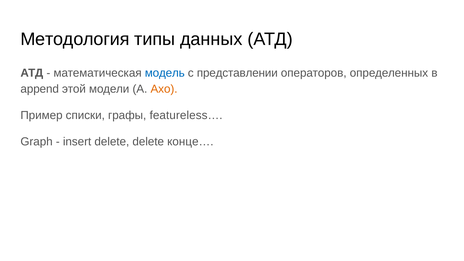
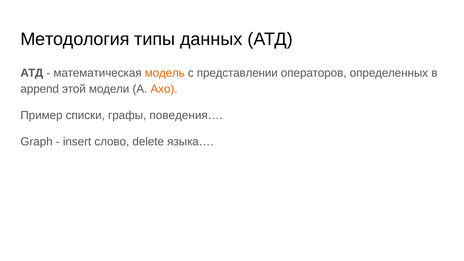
модель colour: blue -> orange (165, 73)
featureless…: featureless… -> поведения… (186, 115)
insert delete: delete -> слово (112, 142)
конце…: конце… -> языка… (190, 142)
